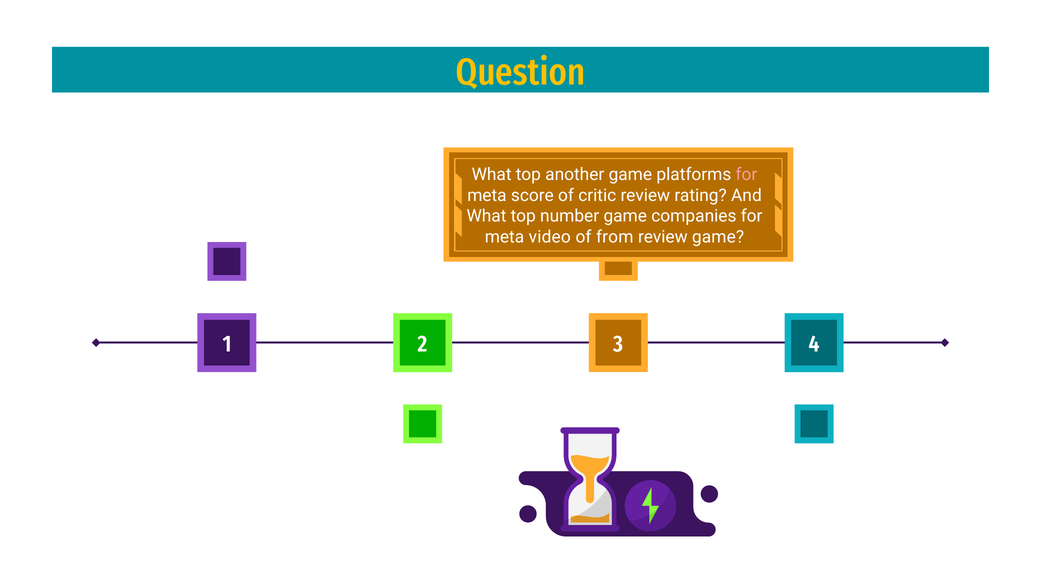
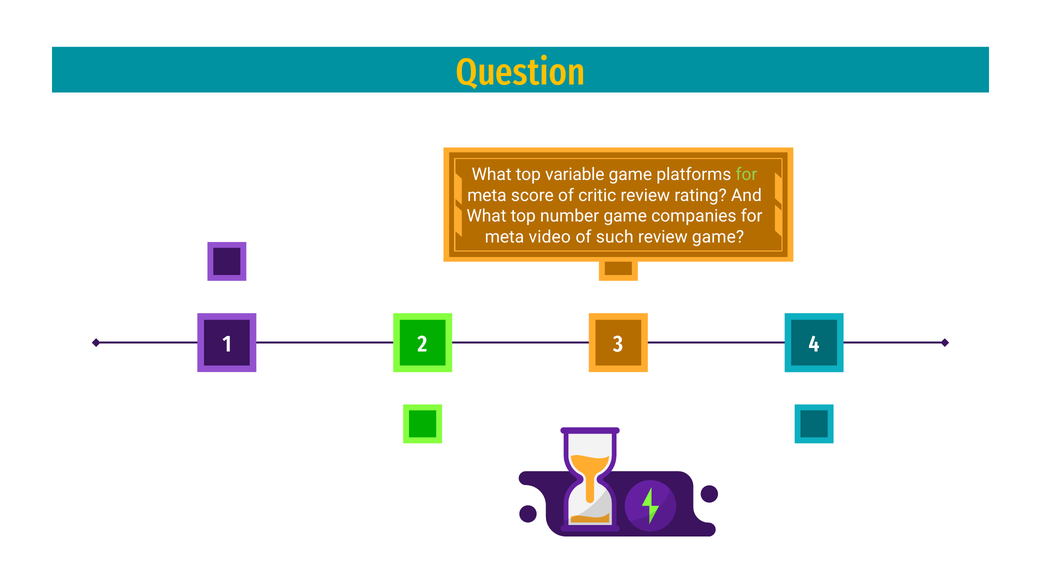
another: another -> variable (575, 175)
for colour: pink -> light green (746, 175)
from: from -> such (615, 237)
